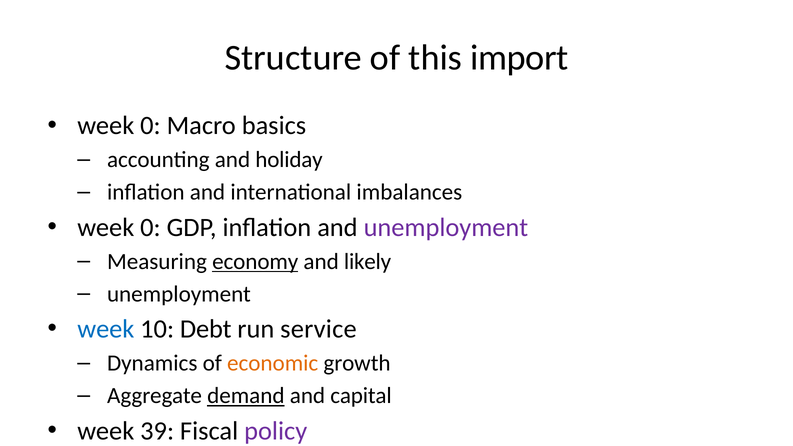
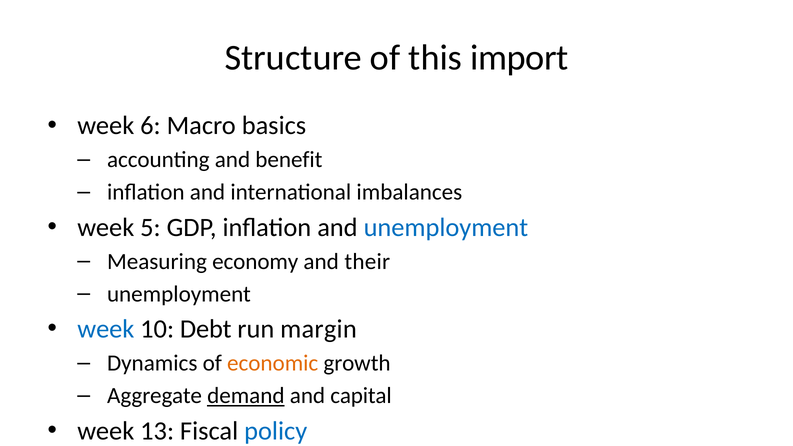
0: 0 -> 6 (150, 126)
holiday: holiday -> benefit (289, 160)
0: 0 -> 5 (150, 228)
unemployment colour: purple -> blue (446, 228)
economy underline: present -> none (255, 262)
likely: likely -> their (367, 262)
service: service -> margin (318, 329)
39: 39 -> 13 (157, 431)
policy colour: purple -> blue (276, 431)
